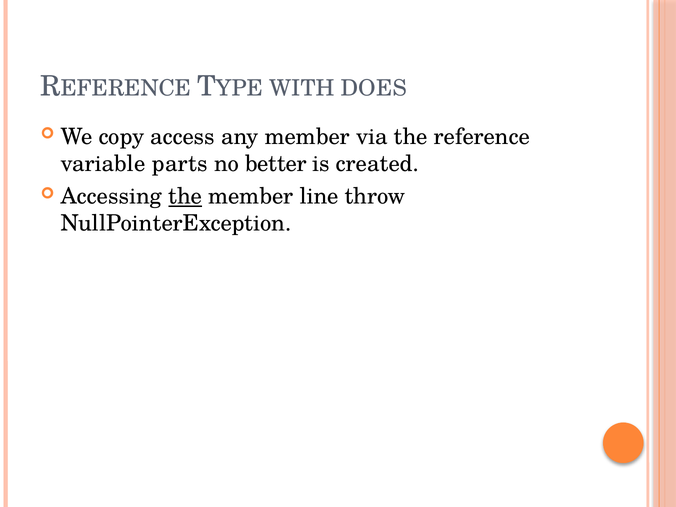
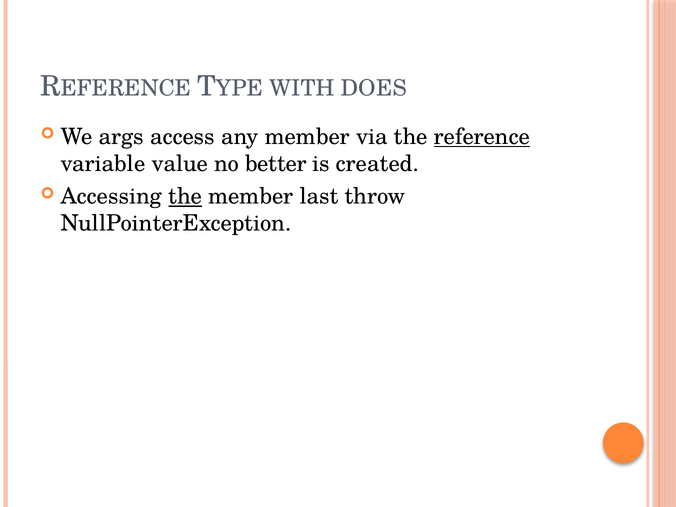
copy: copy -> args (121, 137)
reference underline: none -> present (482, 137)
parts: parts -> value (180, 164)
line: line -> last (319, 197)
